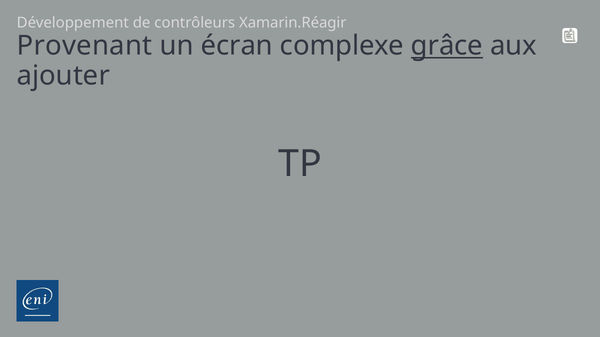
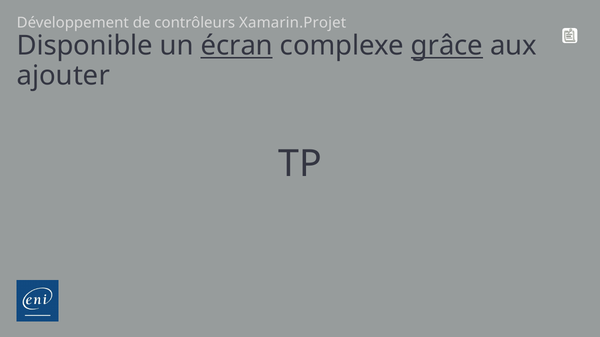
Xamarin.Réagir: Xamarin.Réagir -> Xamarin.Projet (293, 23)
Provenant: Provenant -> Disponible (85, 46)
écran underline: none -> present (237, 46)
